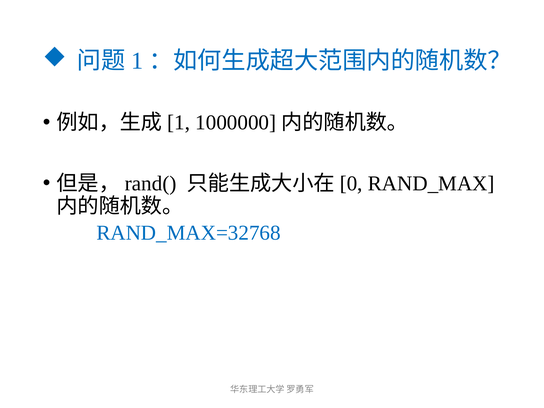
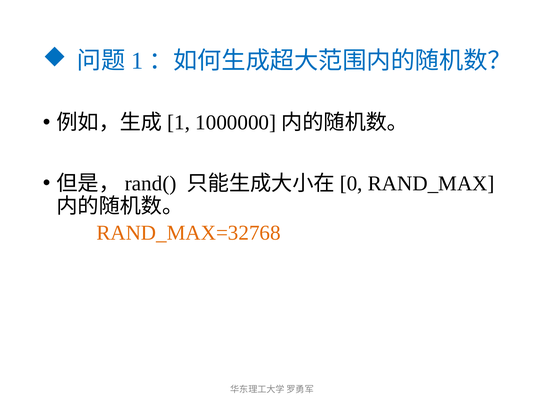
RAND_MAX=32768 colour: blue -> orange (189, 233)
